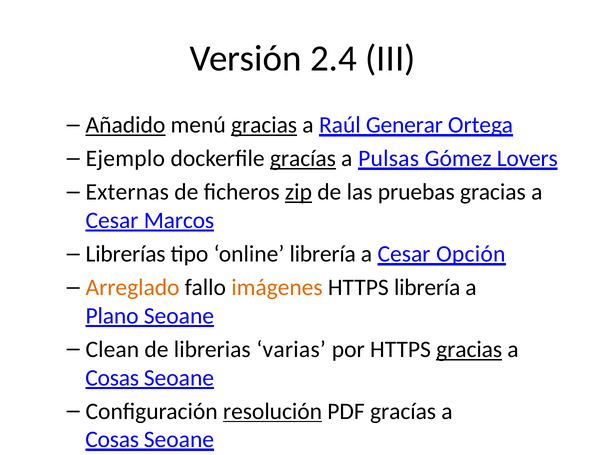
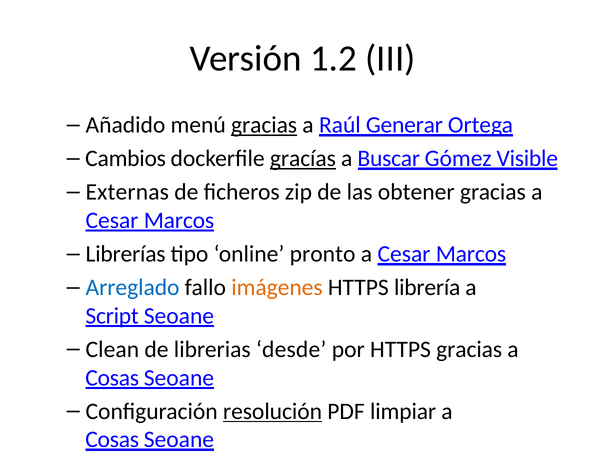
2.4: 2.4 -> 1.2 (333, 59)
Añadido underline: present -> none (125, 125)
Ejemplo: Ejemplo -> Cambios (126, 158)
Pulsas: Pulsas -> Buscar (389, 158)
Lovers: Lovers -> Visible (527, 158)
zip underline: present -> none (298, 192)
pruebas: pruebas -> obtener (416, 192)
online librería: librería -> pronto (323, 254)
Opción: Opción -> Marcos (471, 254)
Arreglado colour: orange -> blue (133, 287)
Plano: Plano -> Script (112, 316)
varias: varias -> desde (291, 349)
gracias underline: present -> none (469, 349)
PDF gracías: gracías -> limpiar (403, 411)
